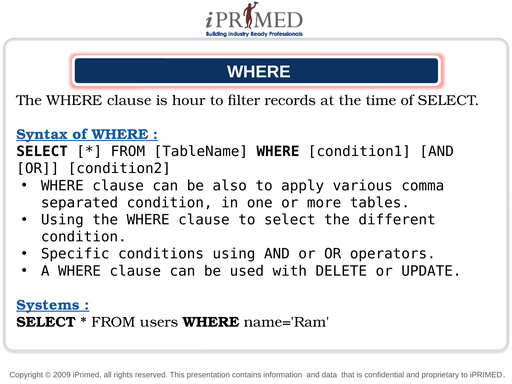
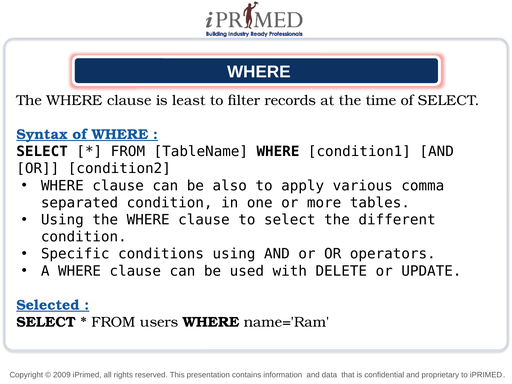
hour: hour -> least (189, 100)
Systems: Systems -> Selected (48, 305)
